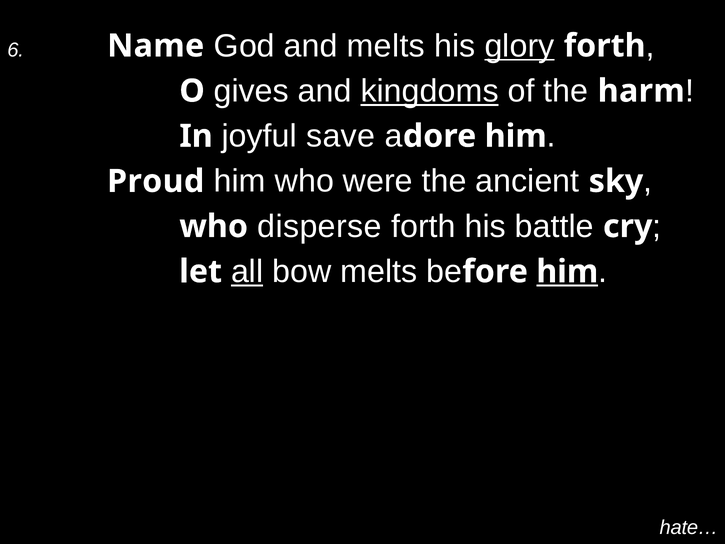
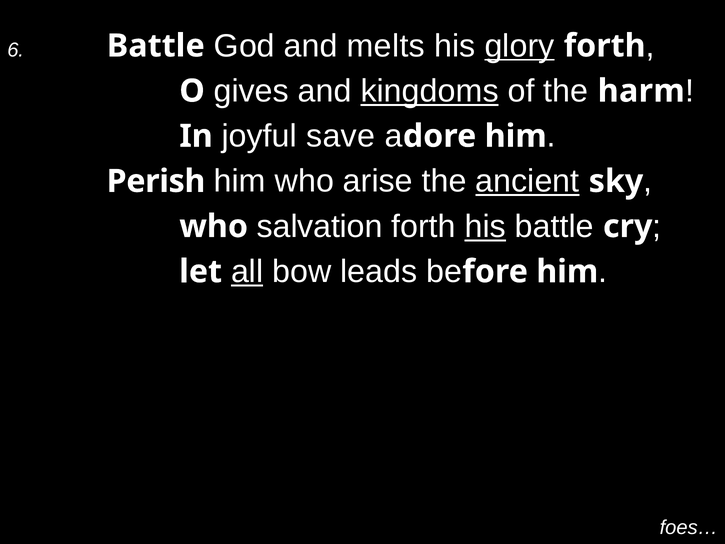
6 Name: Name -> Battle (156, 46)
Proud: Proud -> Perish (156, 181)
were: were -> arise (378, 181)
ancient underline: none -> present (527, 181)
disperse: disperse -> salvation (320, 226)
his underline: none -> present (485, 226)
bow melts: melts -> leads (379, 271)
him underline: present -> none (567, 271)
hate…: hate… -> foes… (689, 527)
